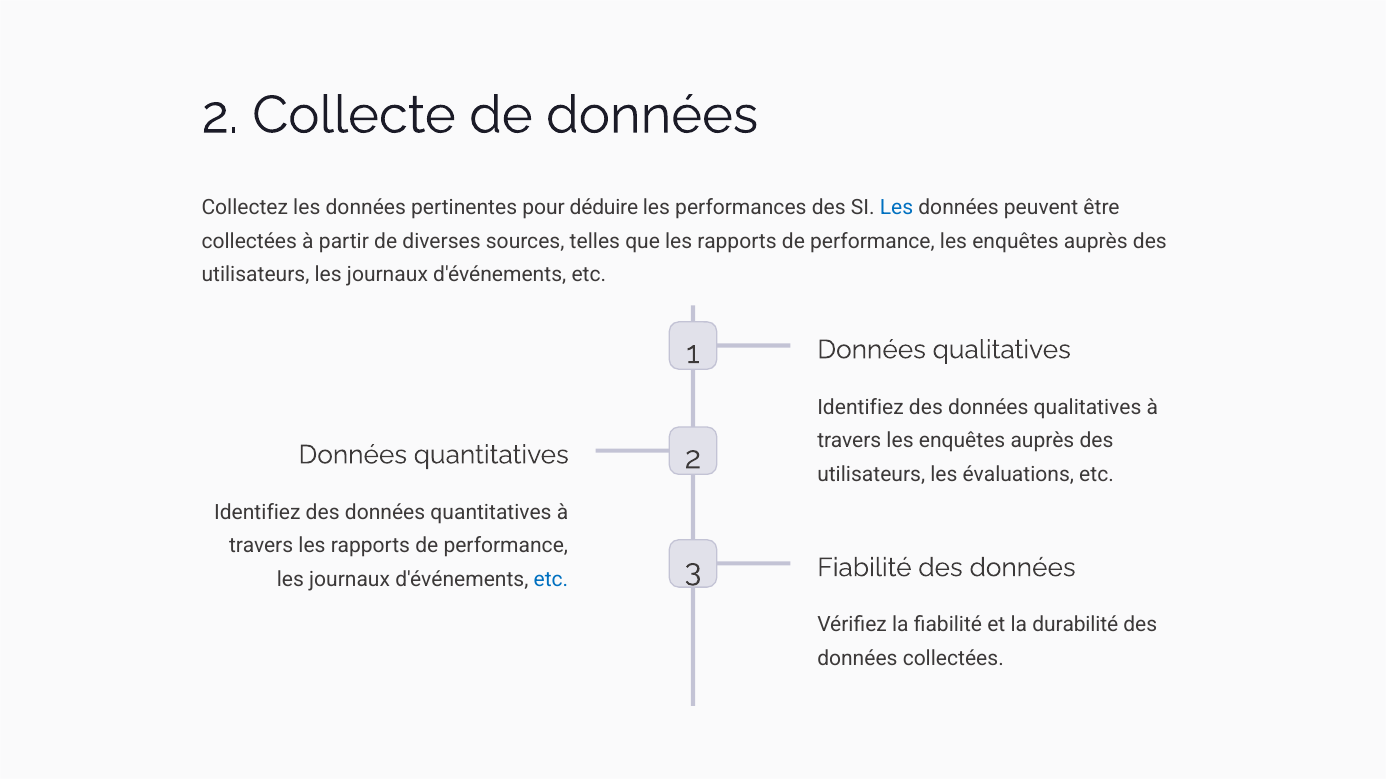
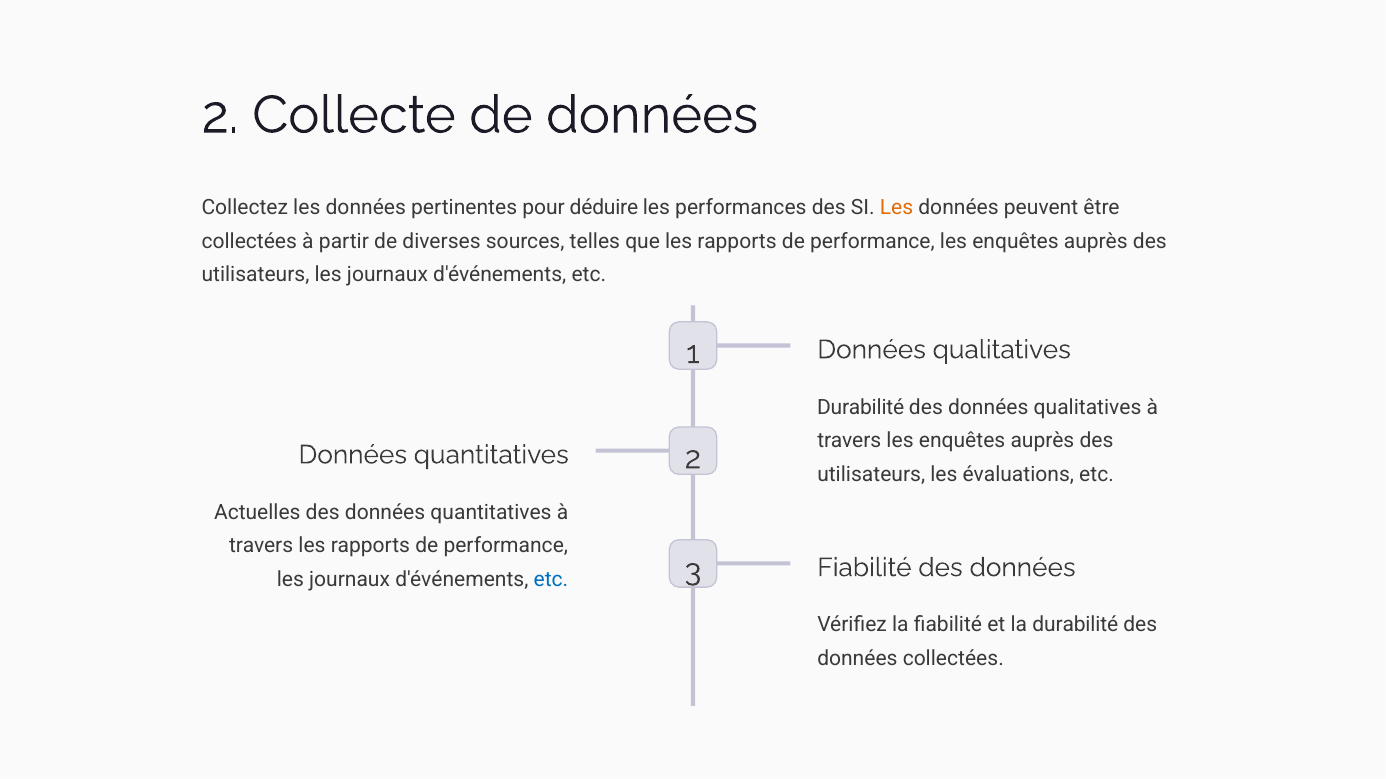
Les colour: blue -> orange (896, 208)
Identifiez: Identifiez -> Durabilité (861, 407)
Identifiez: Identifiez -> Actuelles (257, 513)
